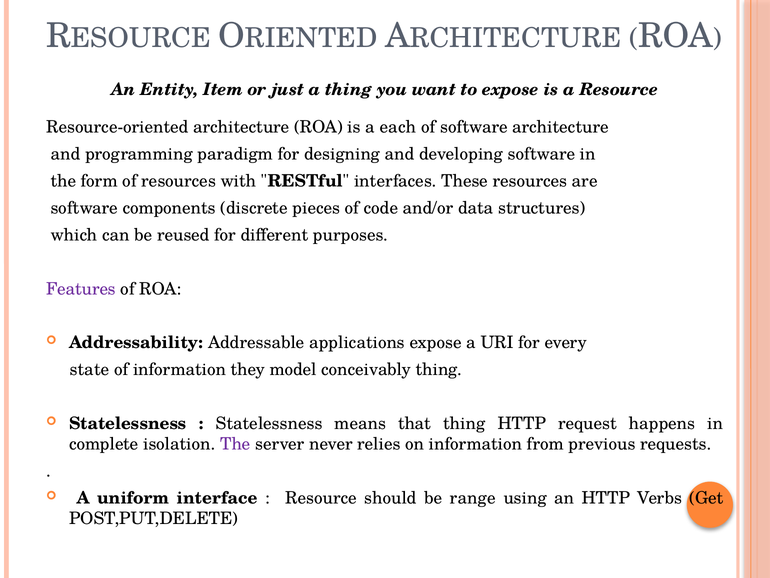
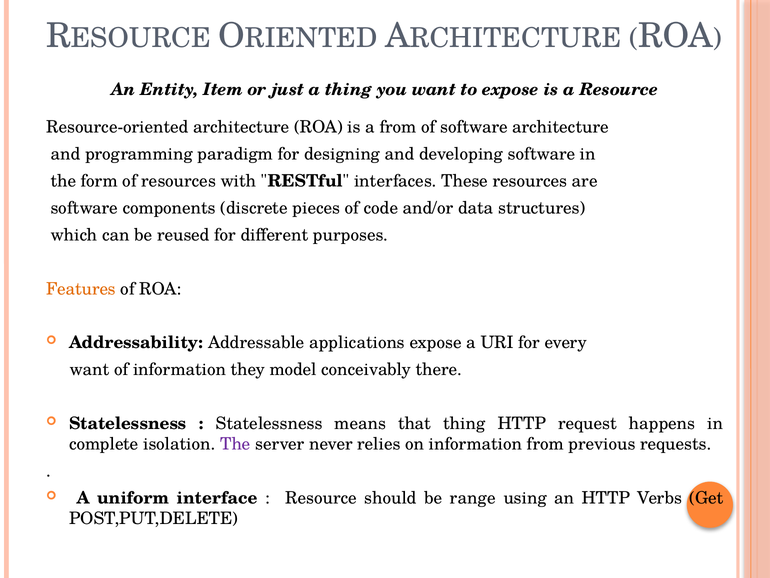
a each: each -> from (398, 127)
Features colour: purple -> orange (81, 289)
state: state -> want (90, 369)
conceivably thing: thing -> there (439, 369)
